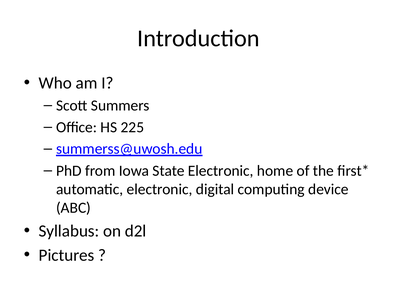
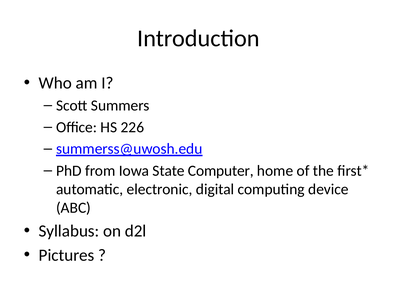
225: 225 -> 226 (132, 127)
State Electronic: Electronic -> Computer (221, 171)
